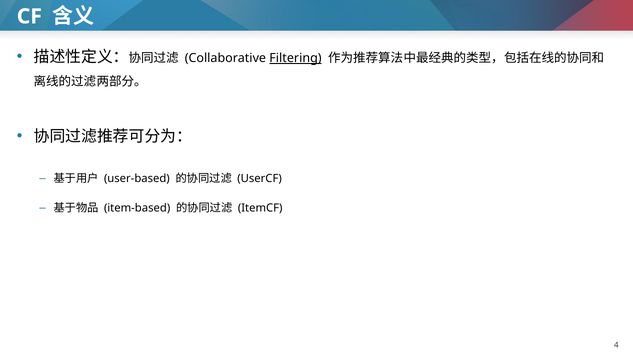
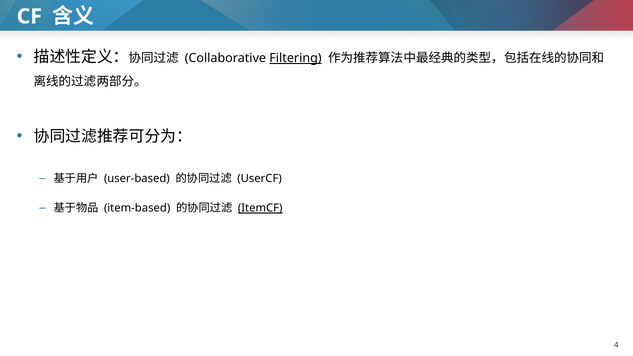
ItemCF underline: none -> present (260, 208)
